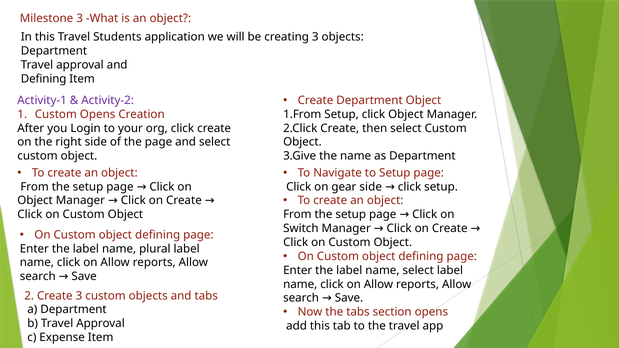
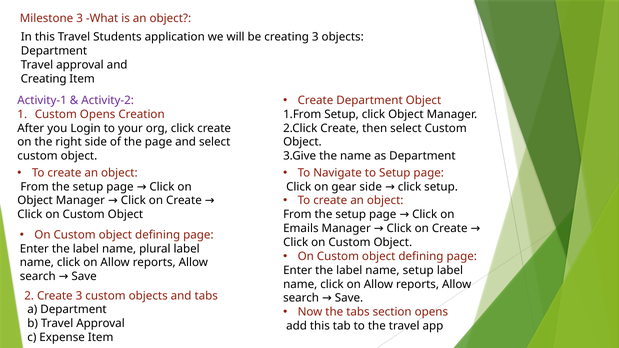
Defining: Defining -> Creating (44, 79)
Switch: Switch -> Emails (301, 229)
name select: select -> setup (418, 270)
